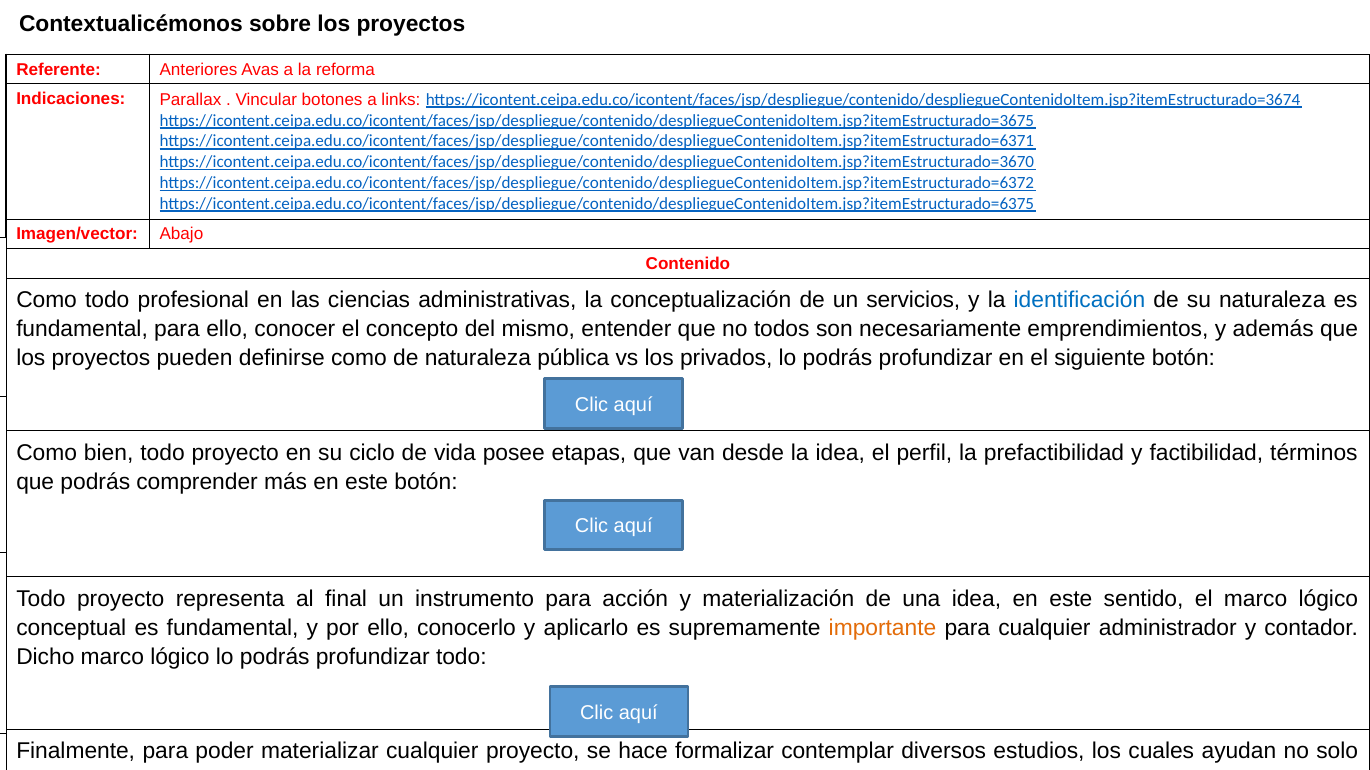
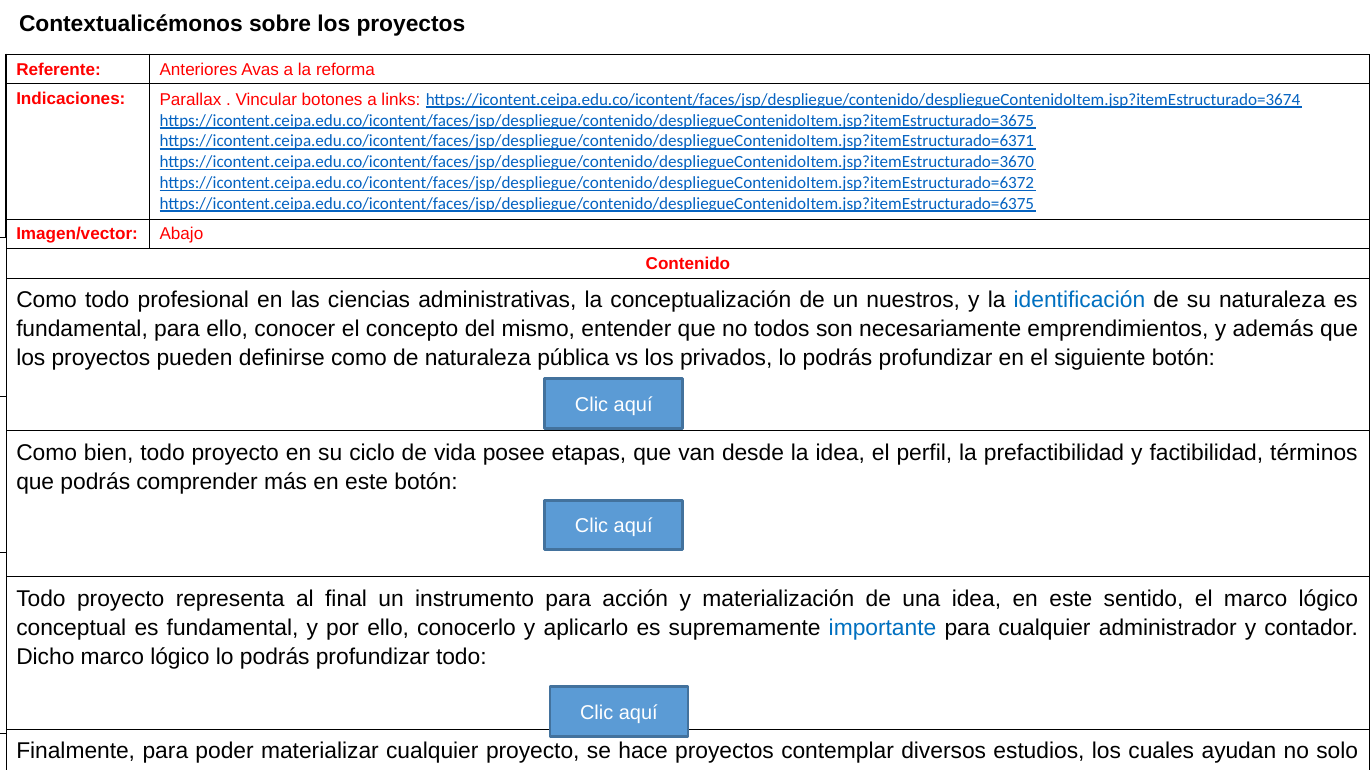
servicios: servicios -> nuestros (913, 300)
importante colour: orange -> blue (883, 628)
hace formalizar: formalizar -> proyectos (724, 752)
